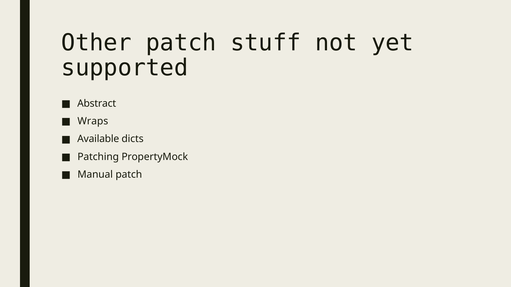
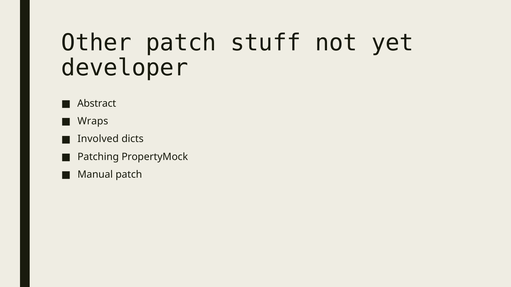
supported: supported -> developer (125, 68)
Available: Available -> Involved (98, 139)
